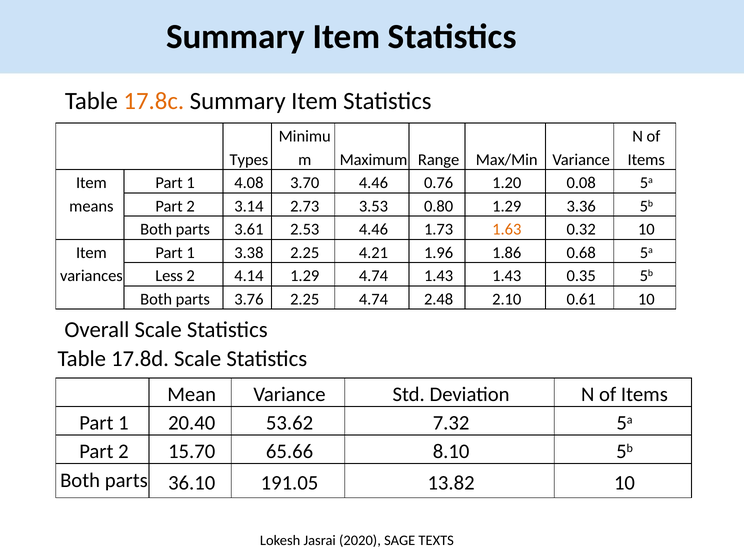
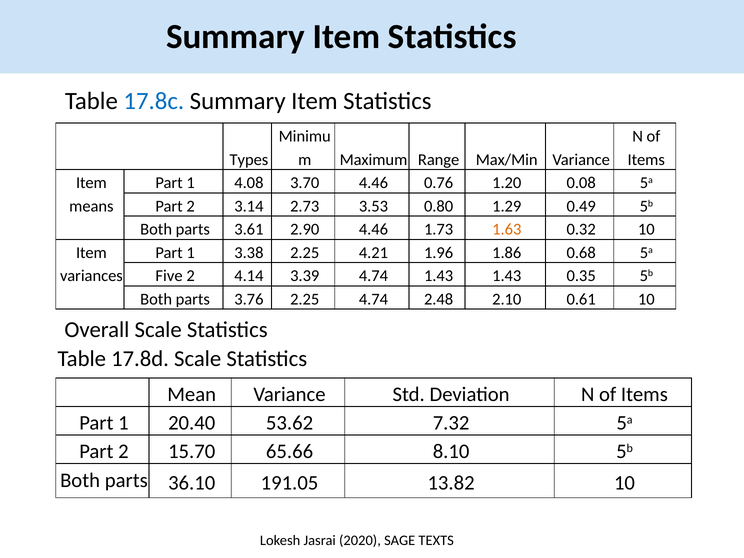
17.8c colour: orange -> blue (154, 101)
3.36: 3.36 -> 0.49 (581, 206)
2.53: 2.53 -> 2.90 (305, 229)
Less: Less -> Five (169, 276)
4.14 1.29: 1.29 -> 3.39 (305, 276)
